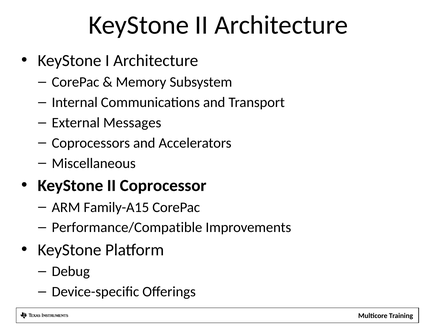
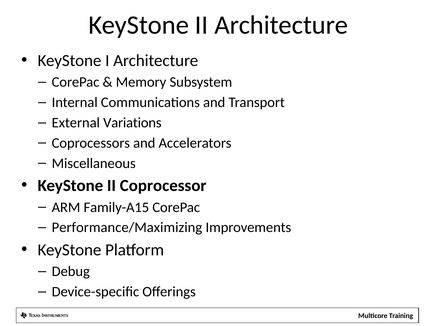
Messages: Messages -> Variations (132, 123)
Performance/Compatible: Performance/Compatible -> Performance/Maximizing (127, 228)
